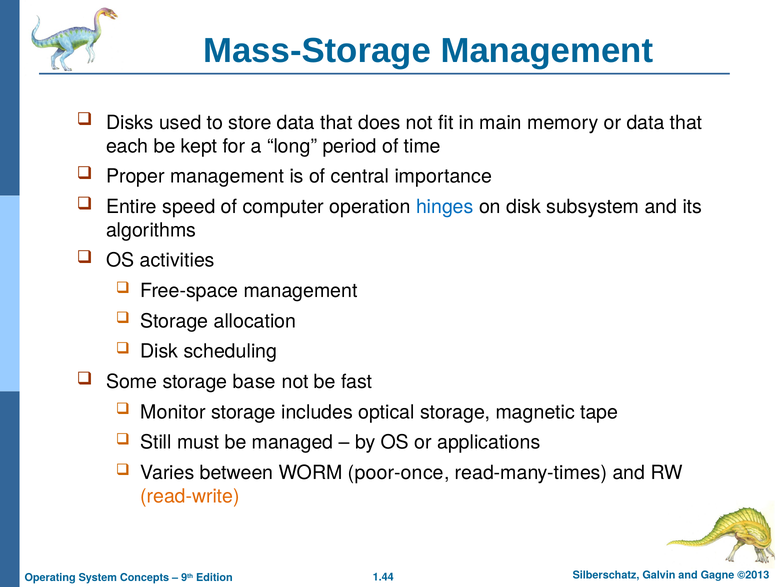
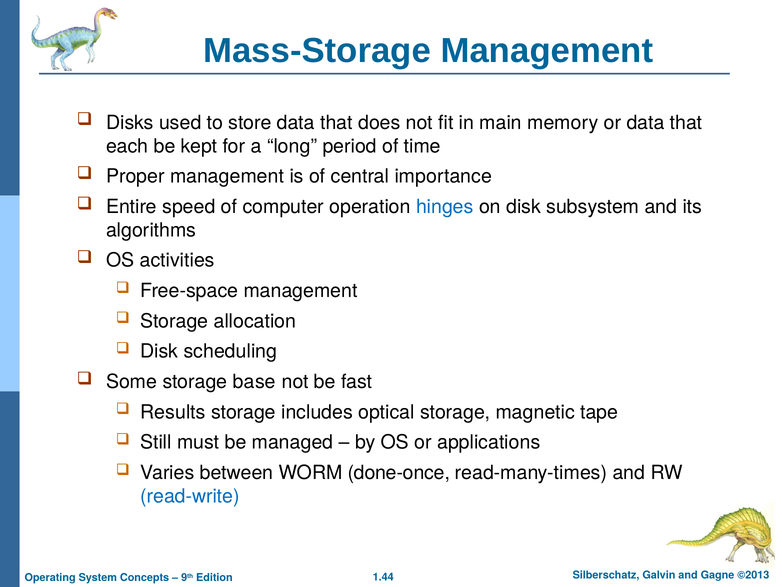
Monitor: Monitor -> Results (173, 412)
poor-once: poor-once -> done-once (399, 472)
read-write colour: orange -> blue (190, 496)
